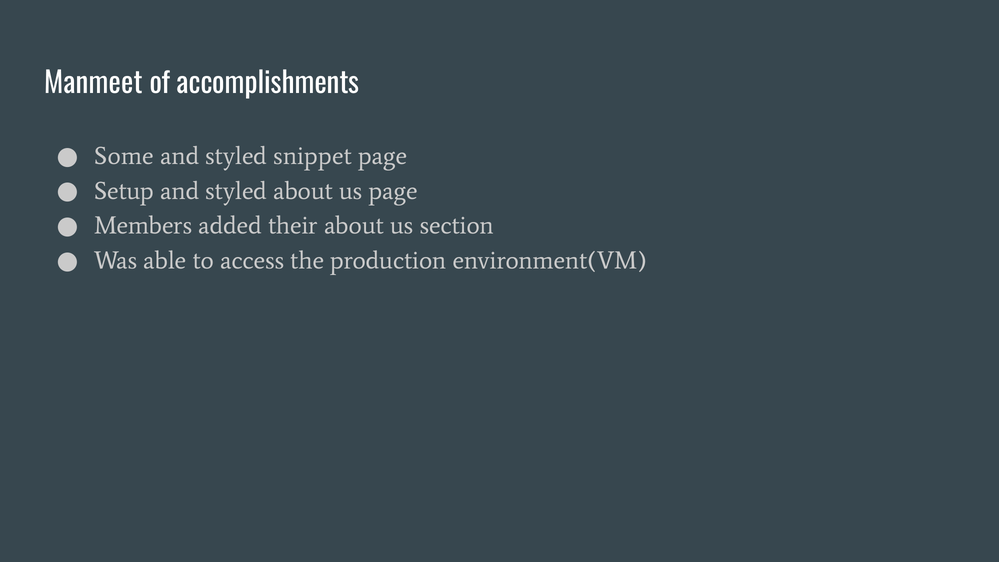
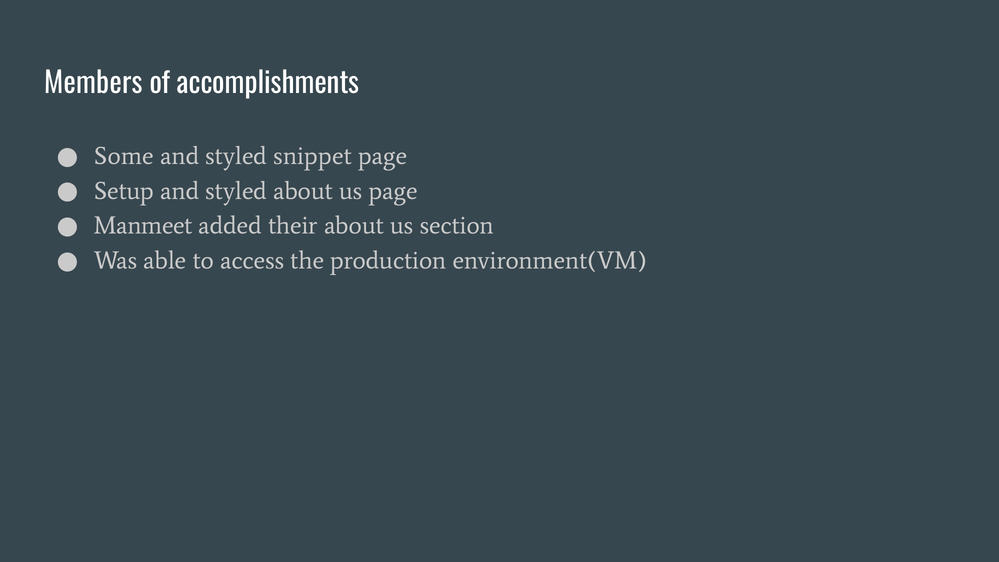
Manmeet: Manmeet -> Members (93, 84)
Members: Members -> Manmeet (143, 226)
